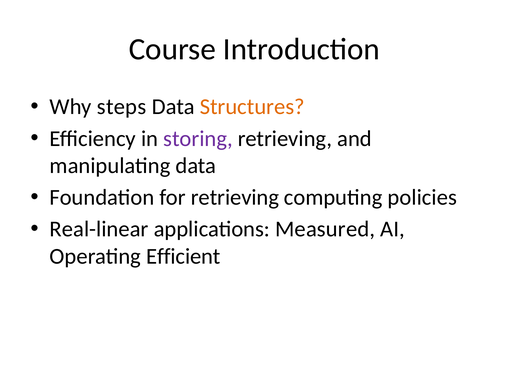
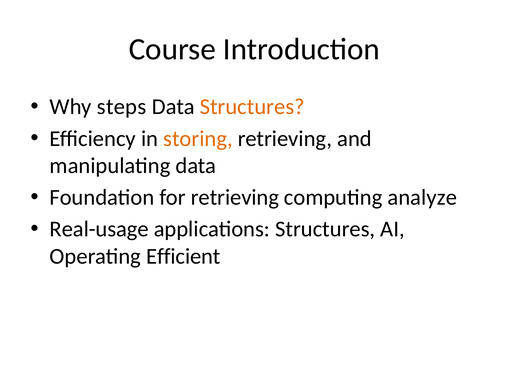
storing colour: purple -> orange (198, 138)
policies: policies -> analyze (422, 197)
Real-linear: Real-linear -> Real-usage (99, 229)
applications Measured: Measured -> Structures (325, 229)
